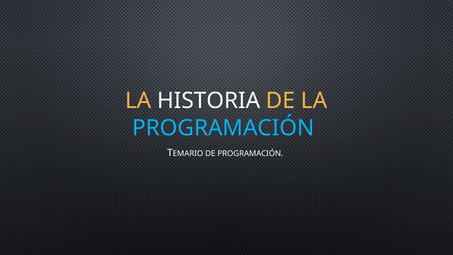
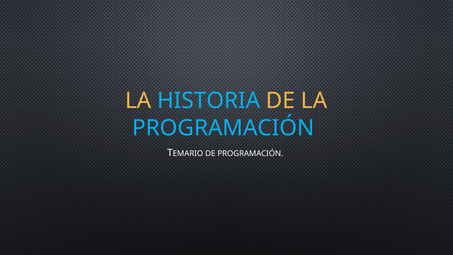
HISTORIA colour: white -> light blue (209, 101)
